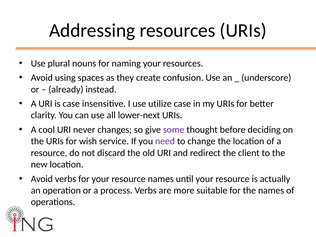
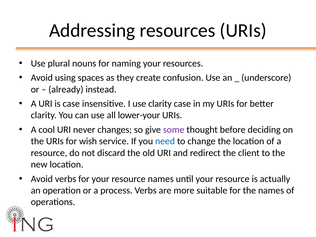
use utilize: utilize -> clarity (160, 104)
lower-next: lower-next -> lower-your (139, 115)
need colour: purple -> blue (165, 141)
